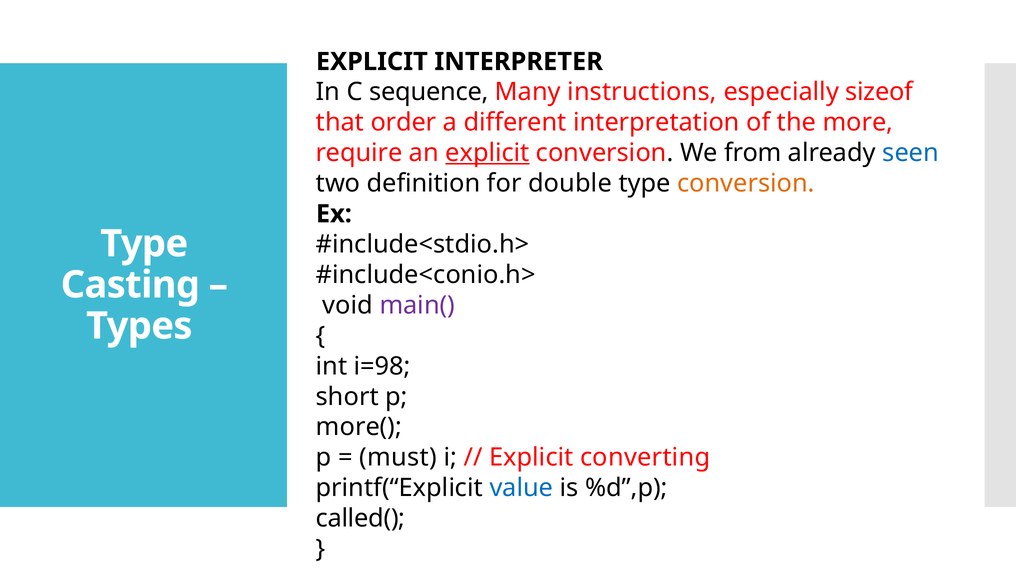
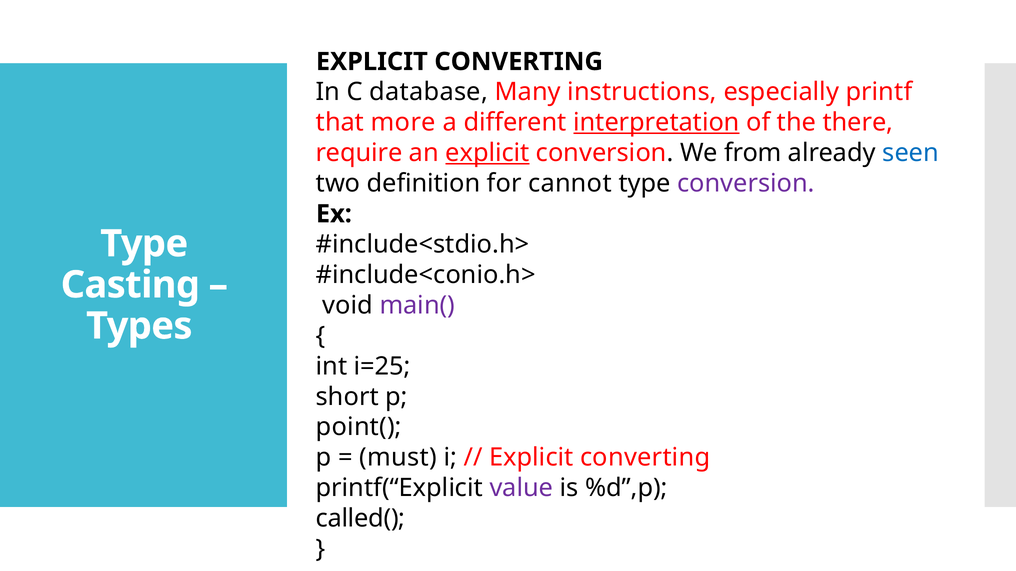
INTERPRETER: INTERPRETER -> CONVERTING (519, 62)
sequence: sequence -> database (429, 92)
sizeof: sizeof -> printf (879, 92)
order: order -> more (403, 123)
interpretation underline: none -> present (656, 123)
more: more -> there (858, 123)
double: double -> cannot (570, 184)
conversion colour: orange -> purple (746, 184)
i=98: i=98 -> i=25 (382, 366)
more(: more( -> point( (359, 427)
value colour: blue -> purple (521, 488)
